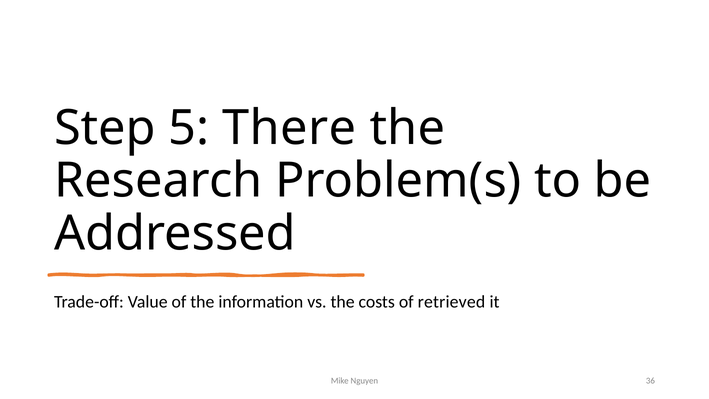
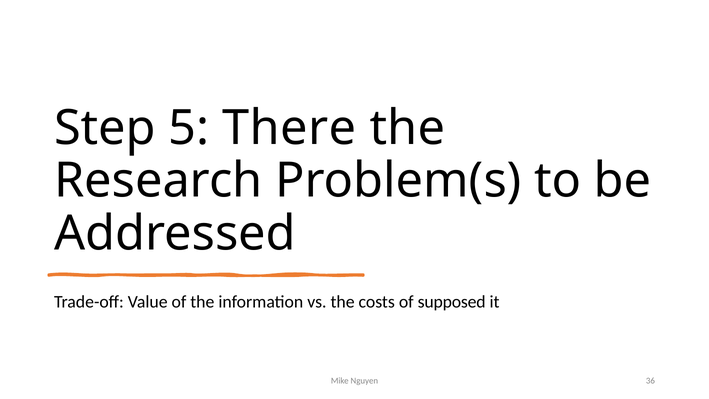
retrieved: retrieved -> supposed (452, 302)
